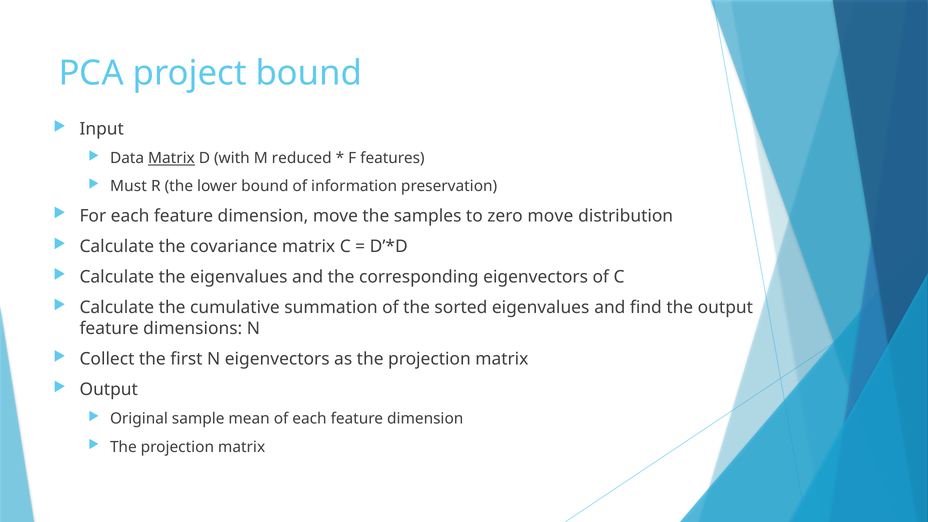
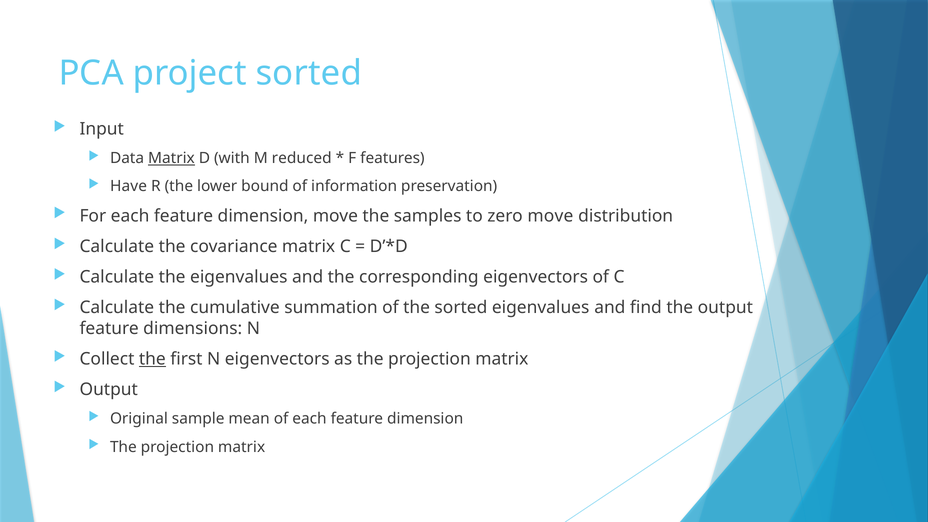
project bound: bound -> sorted (309, 73)
Must: Must -> Have (128, 186)
the underline: none -> present (152, 359)
